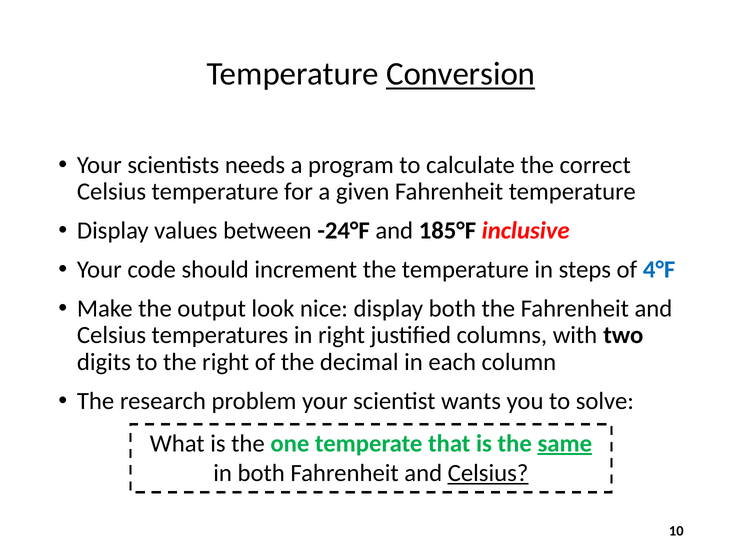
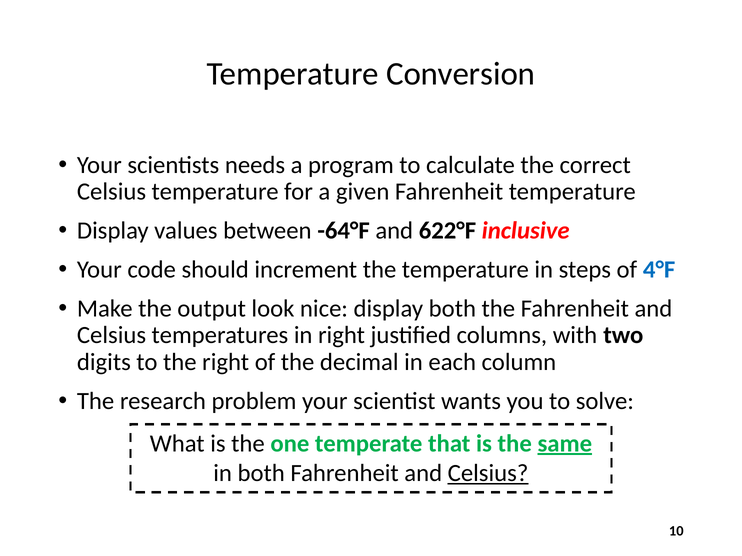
Conversion underline: present -> none (461, 74)
-24°F: -24°F -> -64°F (344, 231)
185°F: 185°F -> 622°F (447, 231)
